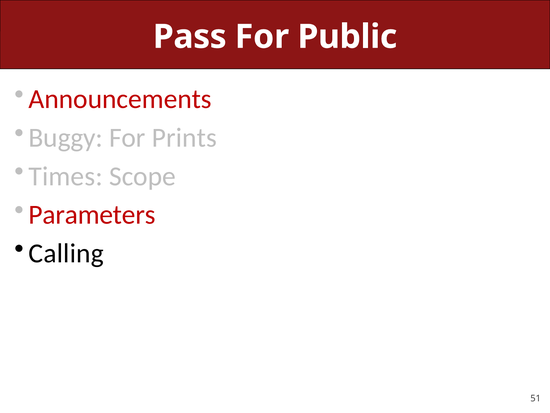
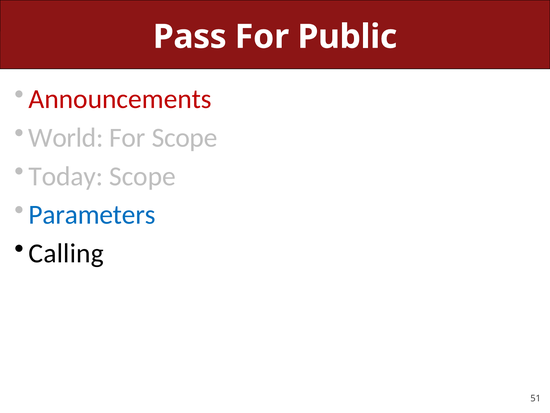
Buggy: Buggy -> World (66, 138)
For Prints: Prints -> Scope (185, 138)
Times: Times -> Today (66, 176)
Parameters colour: red -> blue (92, 215)
